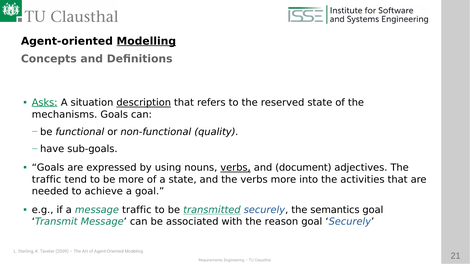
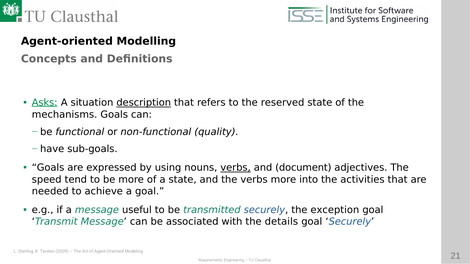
Modelling underline: present -> none (146, 41)
traffic: traffic -> speed (47, 180)
message traffic: traffic -> useful (137, 210)
transmitted underline: present -> none (212, 210)
semantics: semantics -> exception (335, 210)
reason: reason -> details (281, 222)
